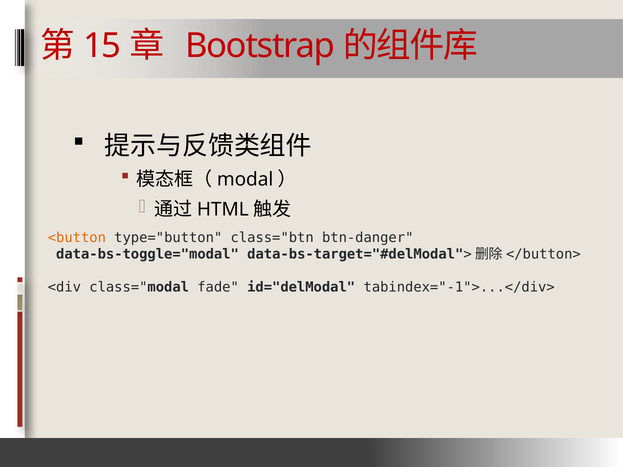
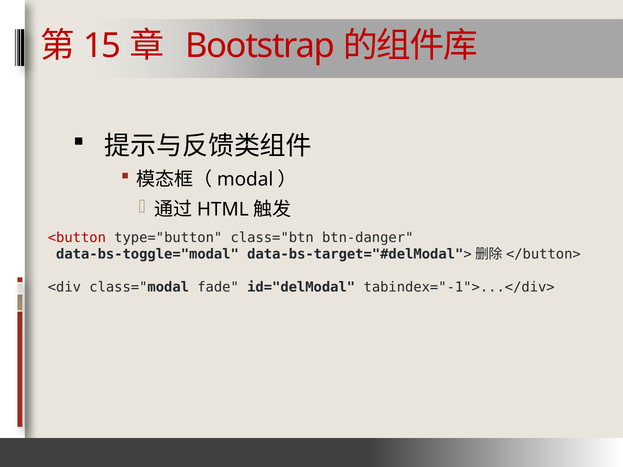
<button colour: orange -> red (77, 238)
